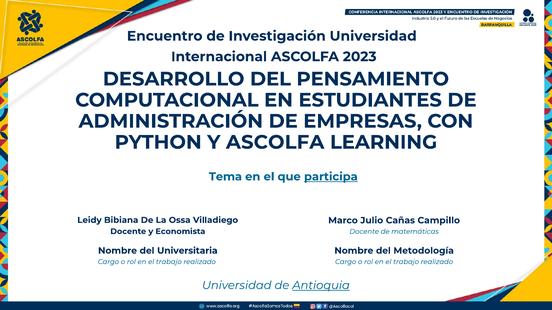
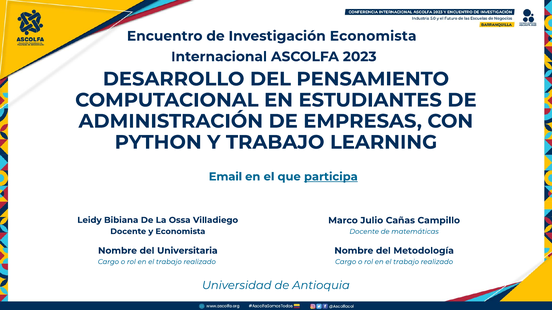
Investigación Universidad: Universidad -> Economista (373, 36)
Y ASCOLFA: ASCOLFA -> TRABAJO (275, 142)
Tema: Tema -> Email (225, 177)
Antioquia underline: present -> none (321, 286)
